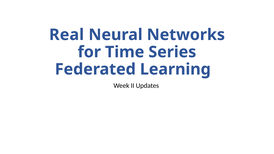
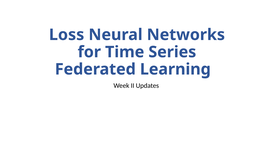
Real: Real -> Loss (67, 35)
